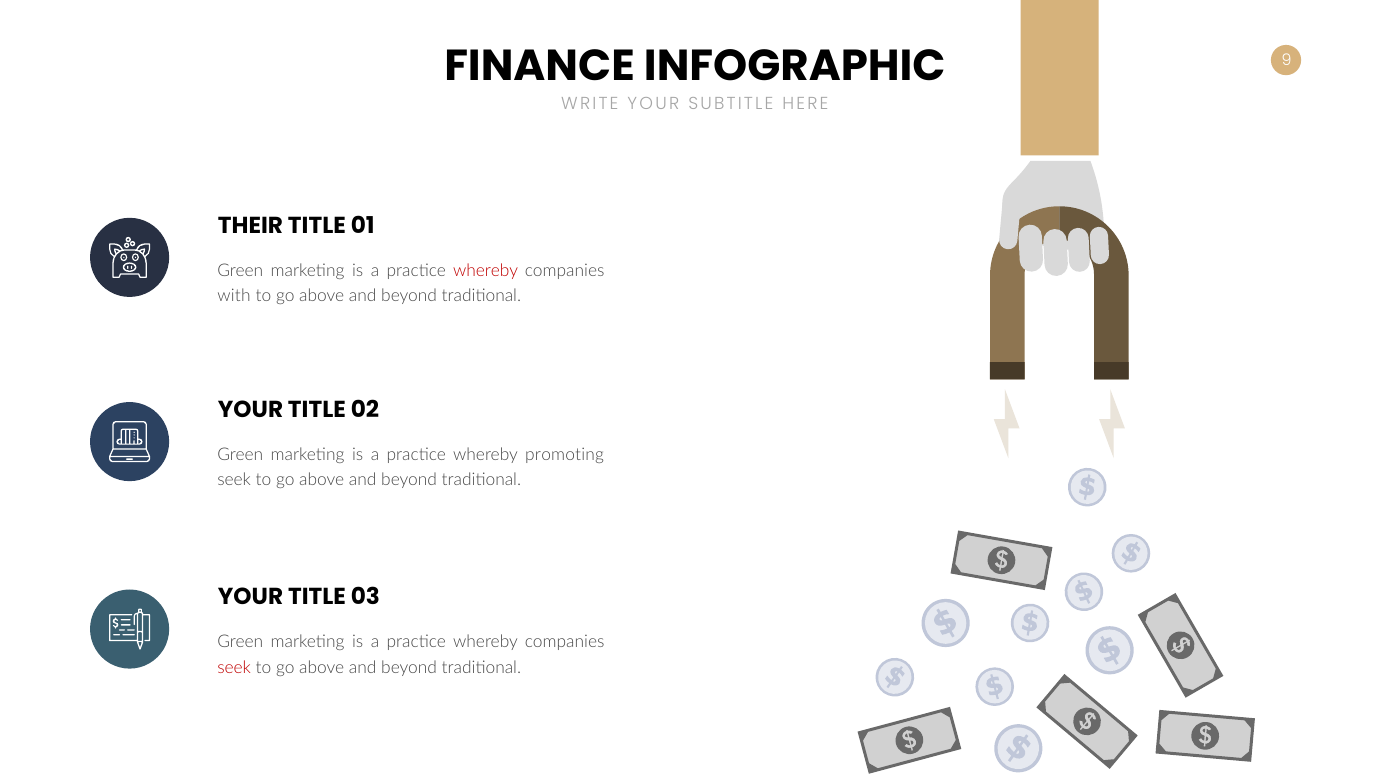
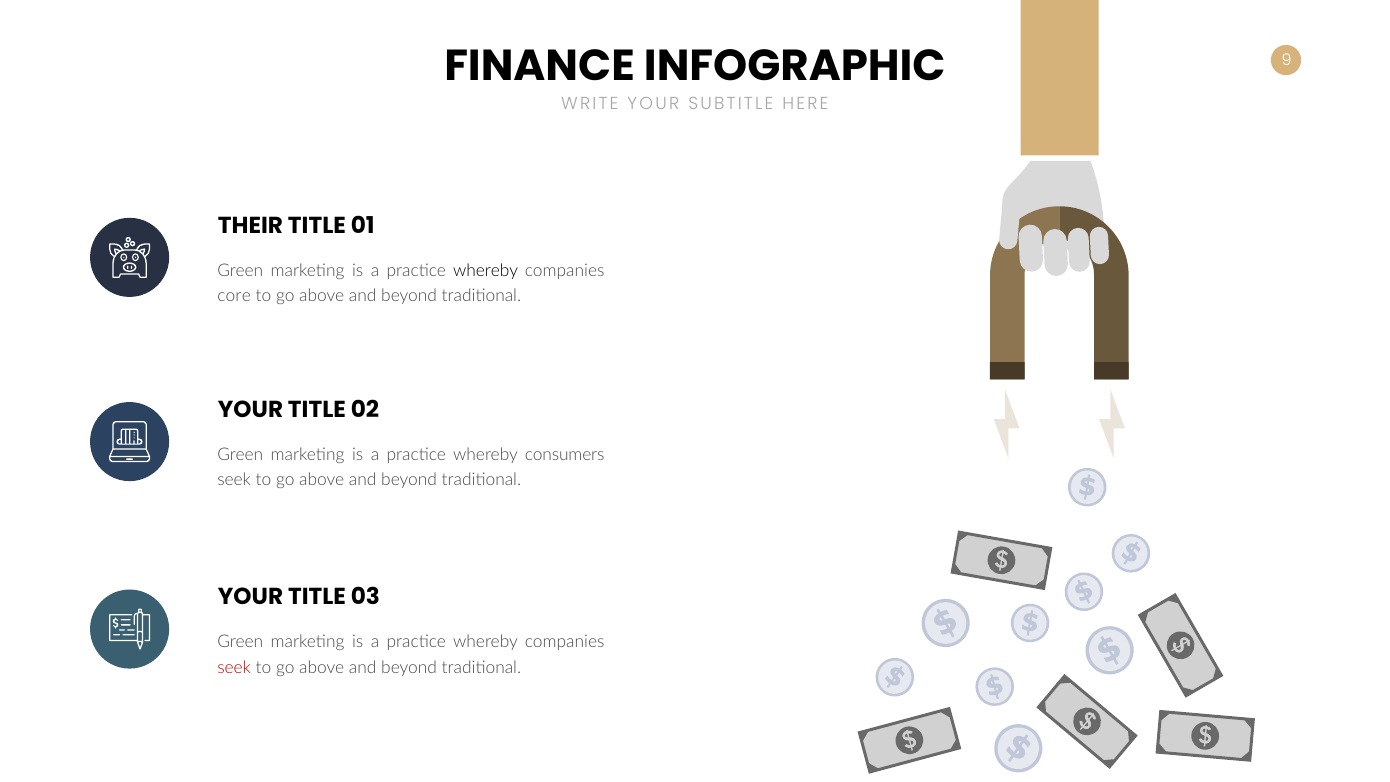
whereby colour: red -> black (486, 270)
with: with -> core (234, 296)
promoting: promoting -> consumers (565, 455)
